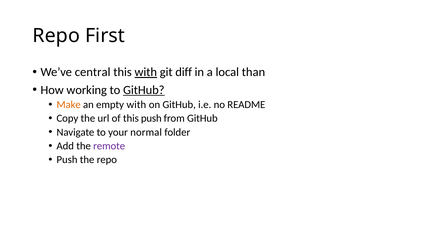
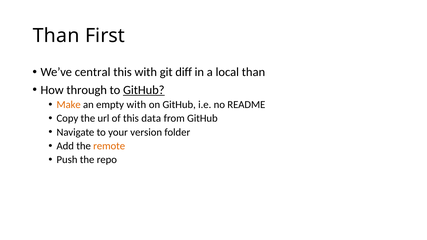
Repo: Repo -> Than (56, 36)
with underline: present -> none (146, 72)
working: working -> through (87, 90)
this push: push -> data (151, 119)
normal: normal -> version (146, 132)
remote colour: purple -> orange (109, 146)
